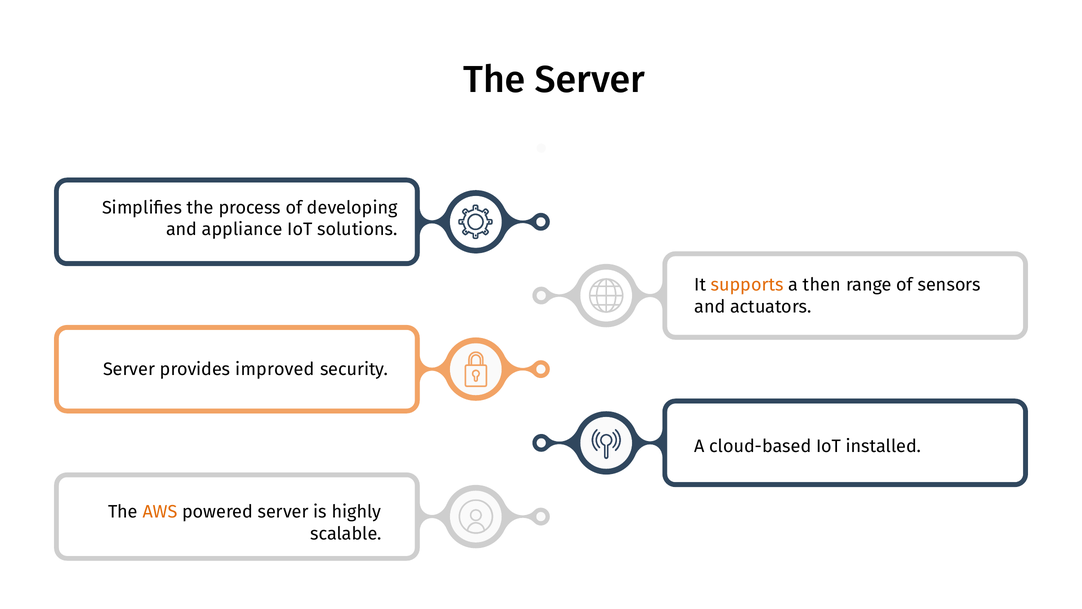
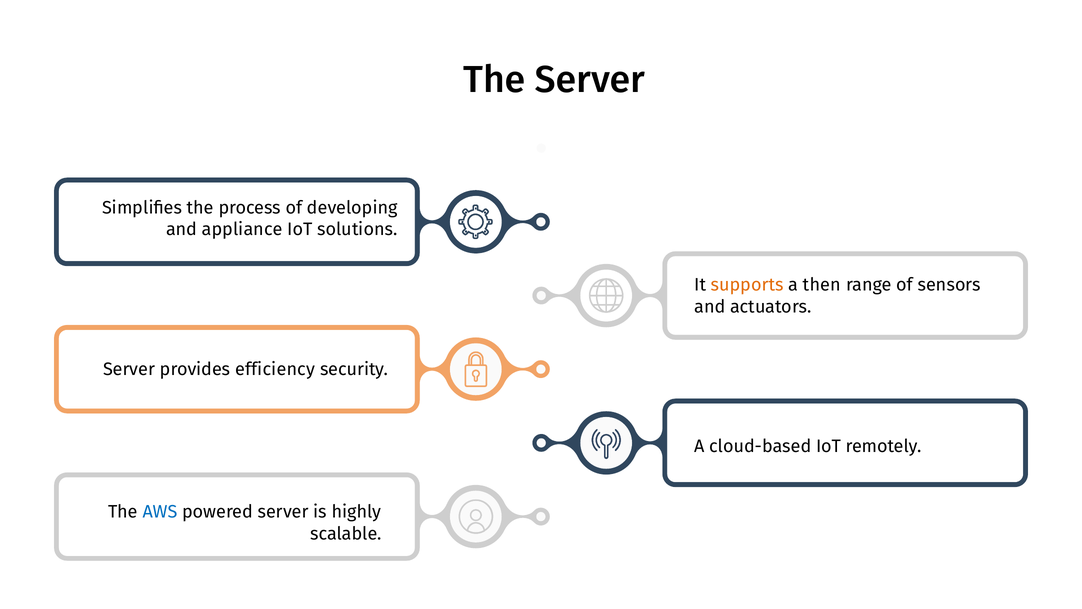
improved: improved -> efficiency (275, 369)
installed: installed -> remotely (884, 446)
AWS colour: orange -> blue (160, 512)
